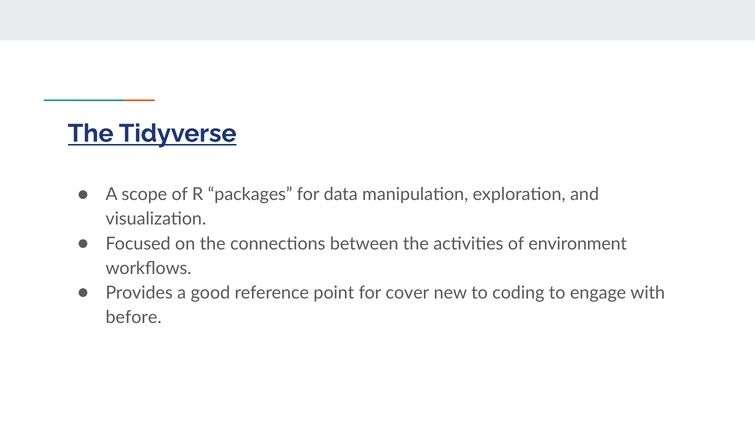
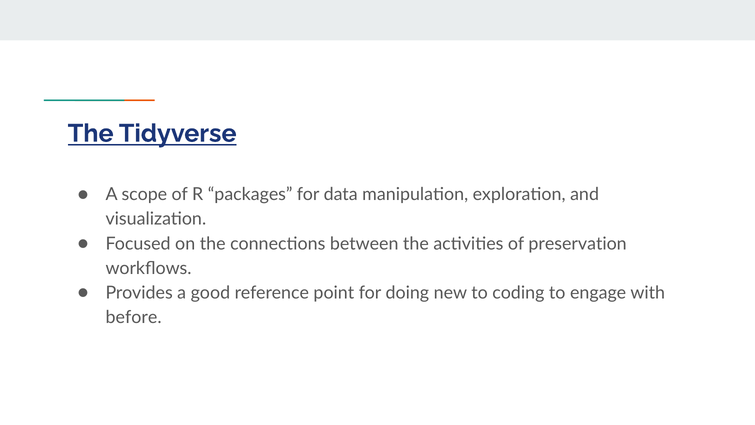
environment: environment -> preservation (578, 244)
cover: cover -> doing (407, 293)
